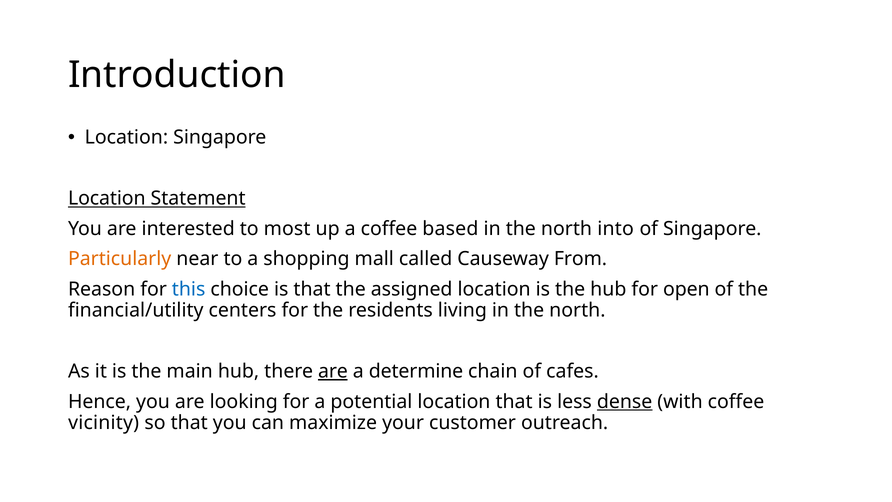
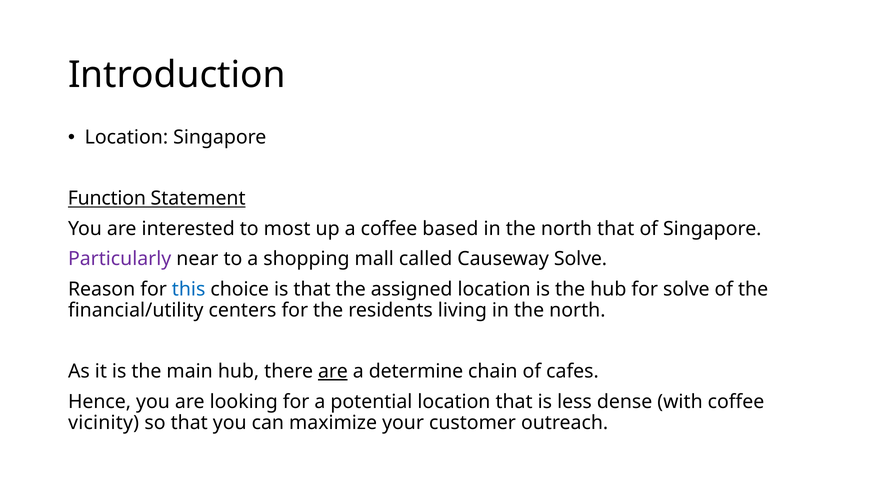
Location: Location -> Function (107, 198)
north into: into -> that (616, 229)
Particularly colour: orange -> purple (120, 259)
Causeway From: From -> Solve (580, 259)
for open: open -> solve (686, 289)
dense underline: present -> none (625, 401)
